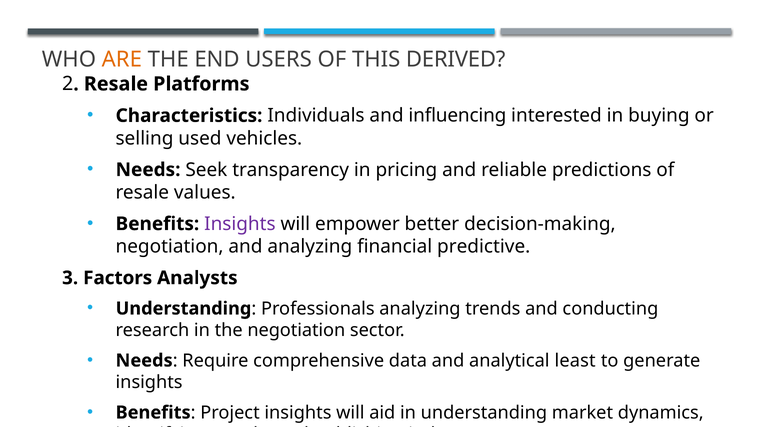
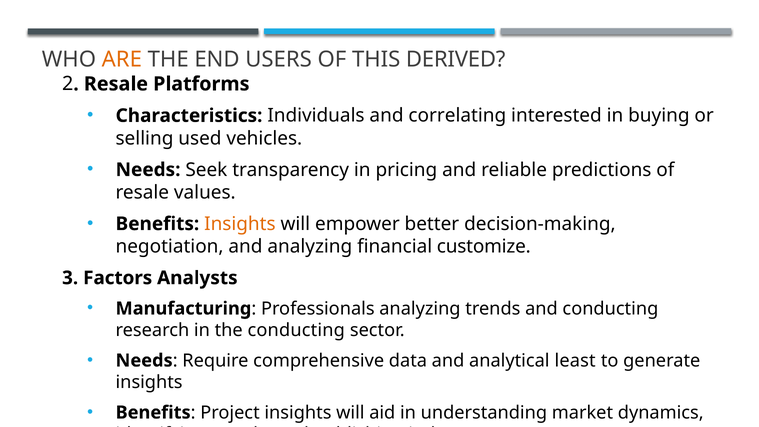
influencing: influencing -> correlating (457, 116)
Insights colour: purple -> orange (240, 224)
predictive: predictive -> customize (484, 247)
Understanding: Understanding -> Manufacturing (183, 308)
the negotiation: negotiation -> conducting (296, 330)
